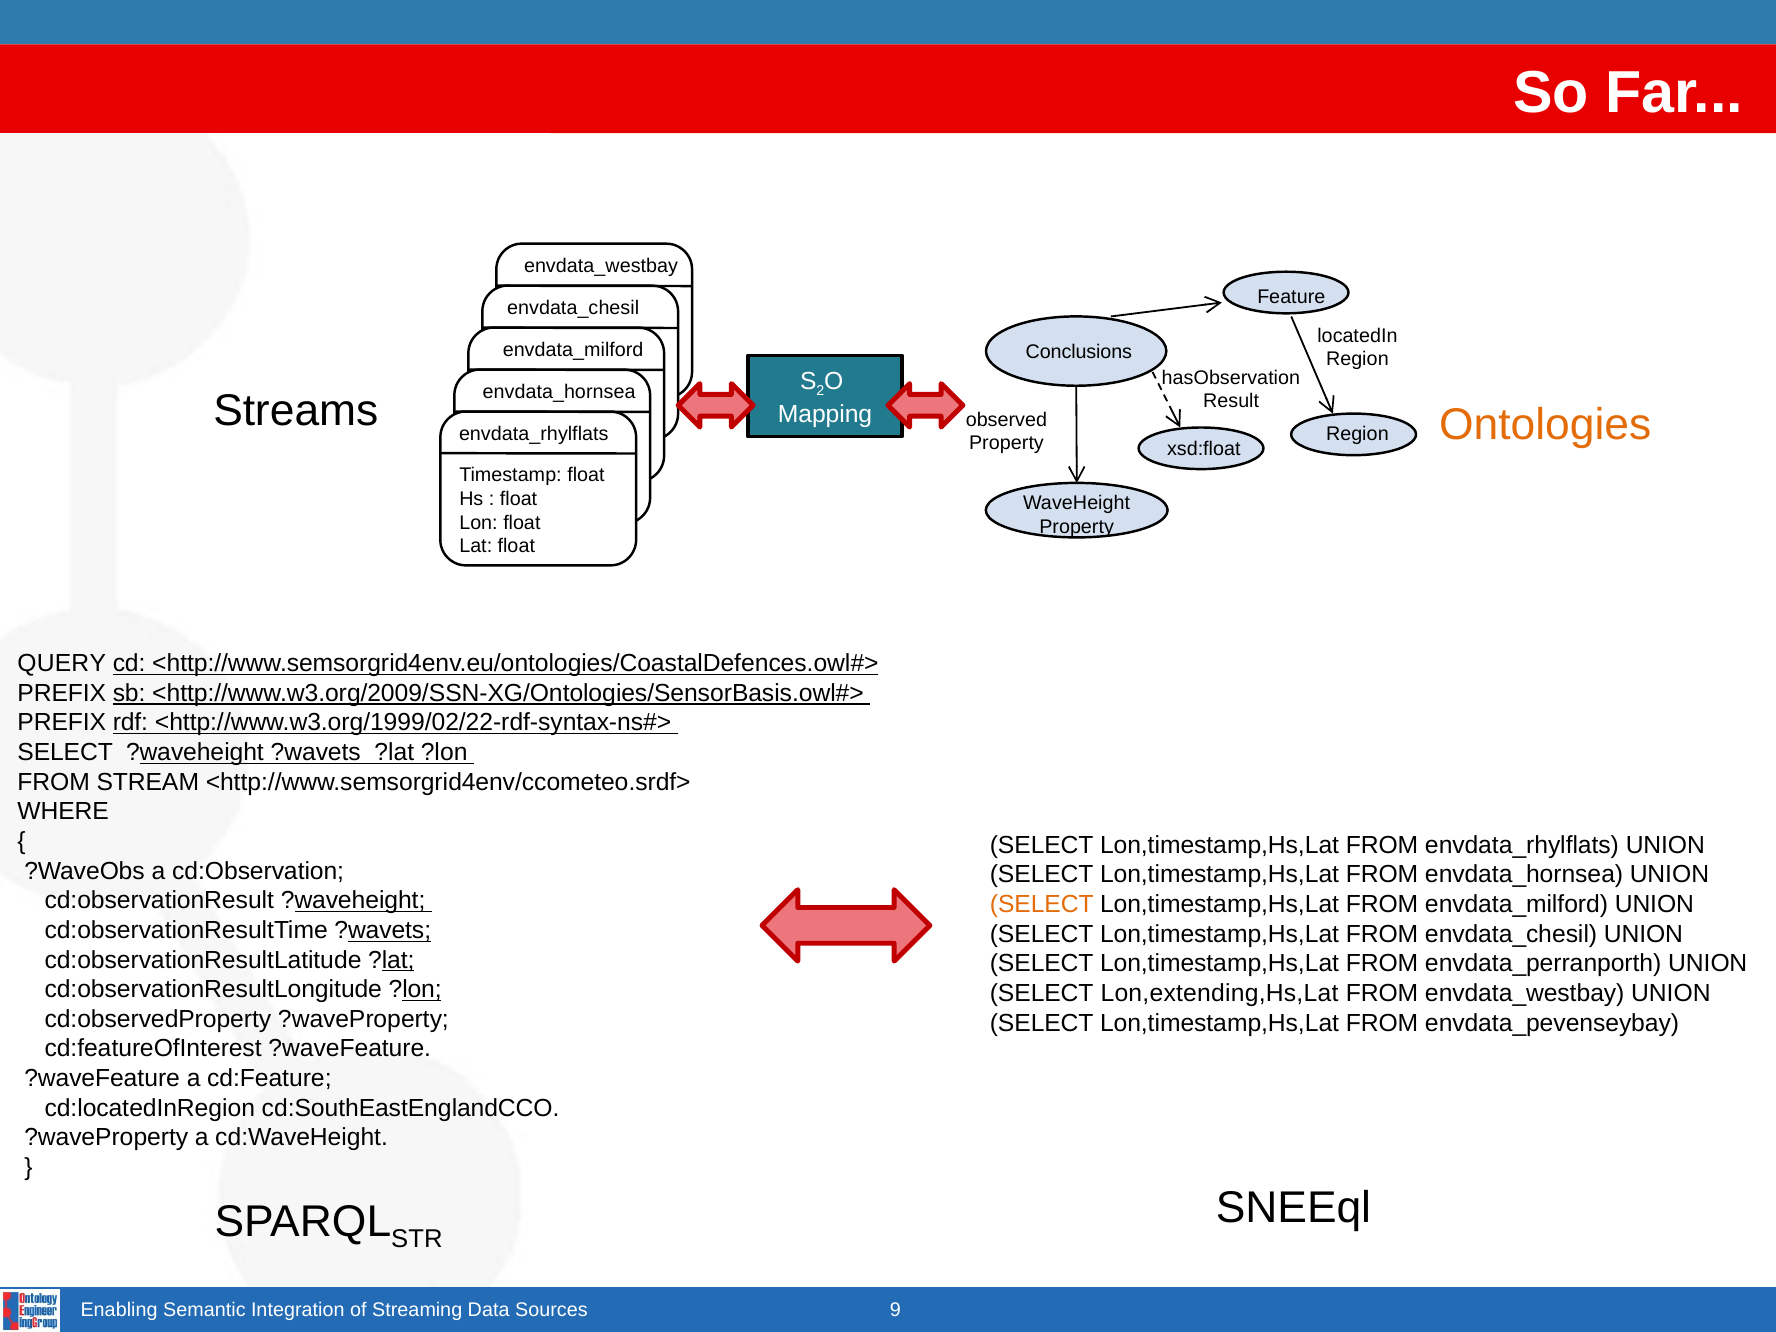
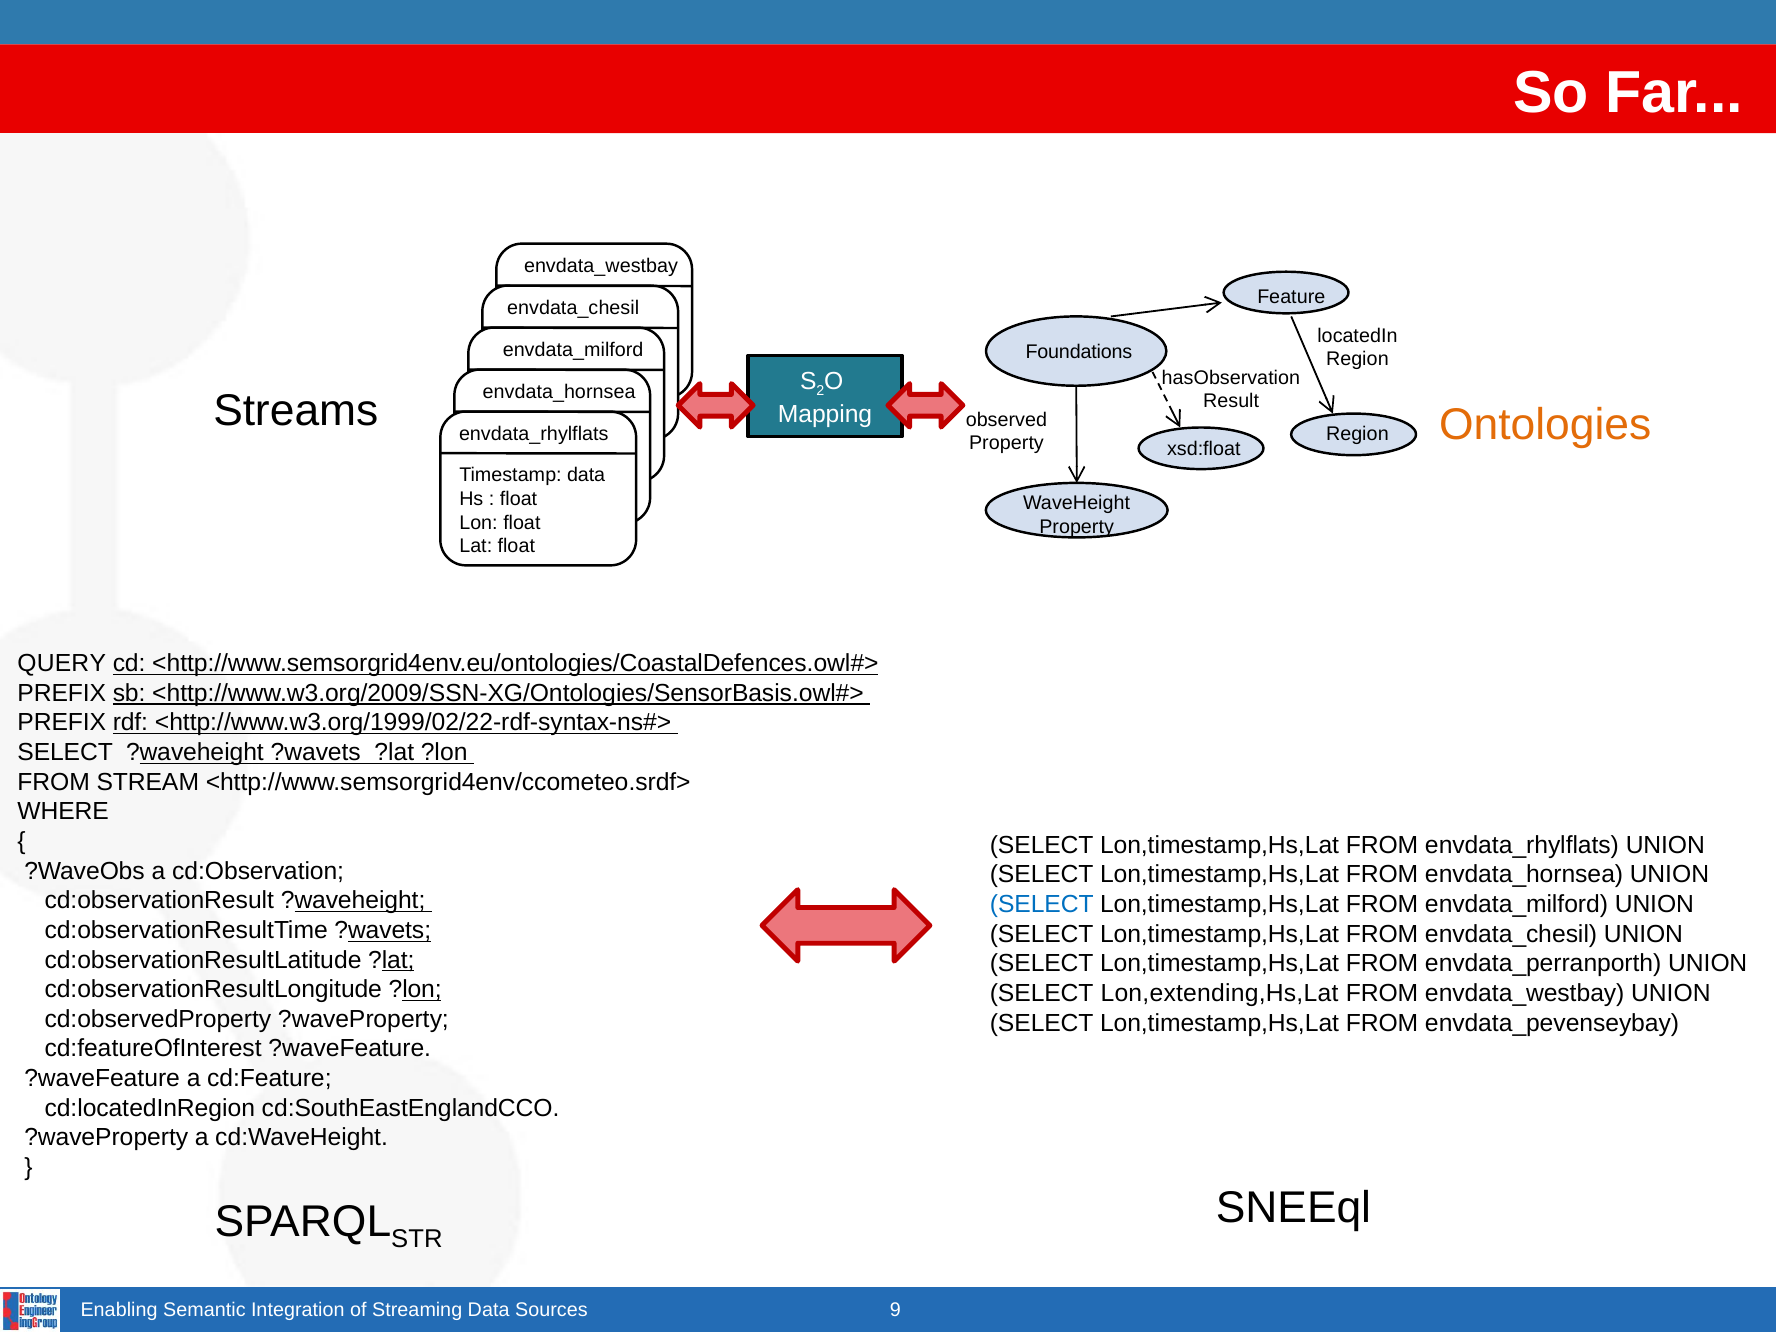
Conclusions: Conclusions -> Foundations (1079, 352)
Timestamp float: float -> data (586, 475)
SELECT colour: orange -> blue (1042, 904)
